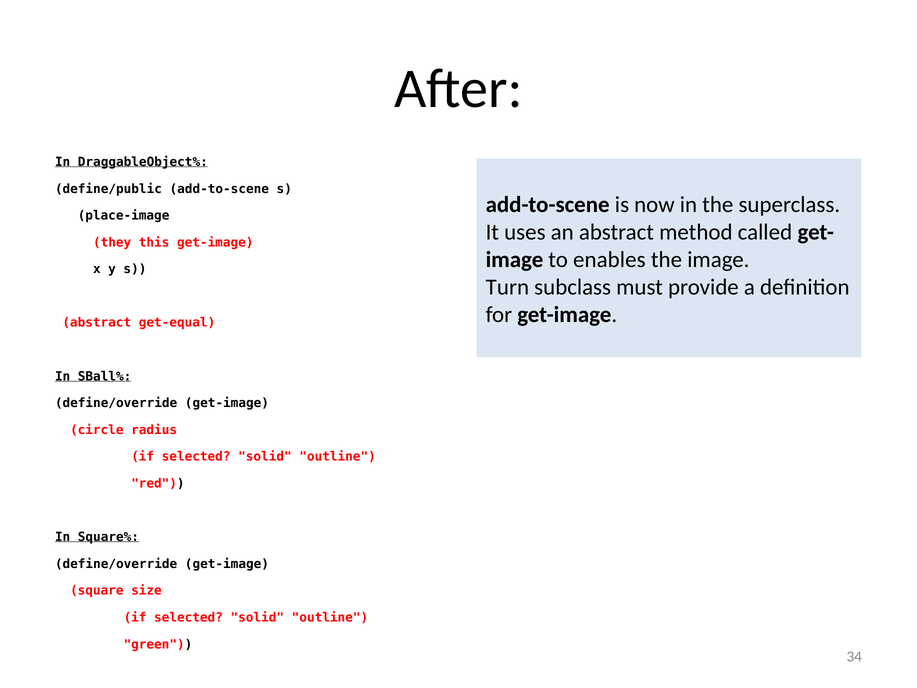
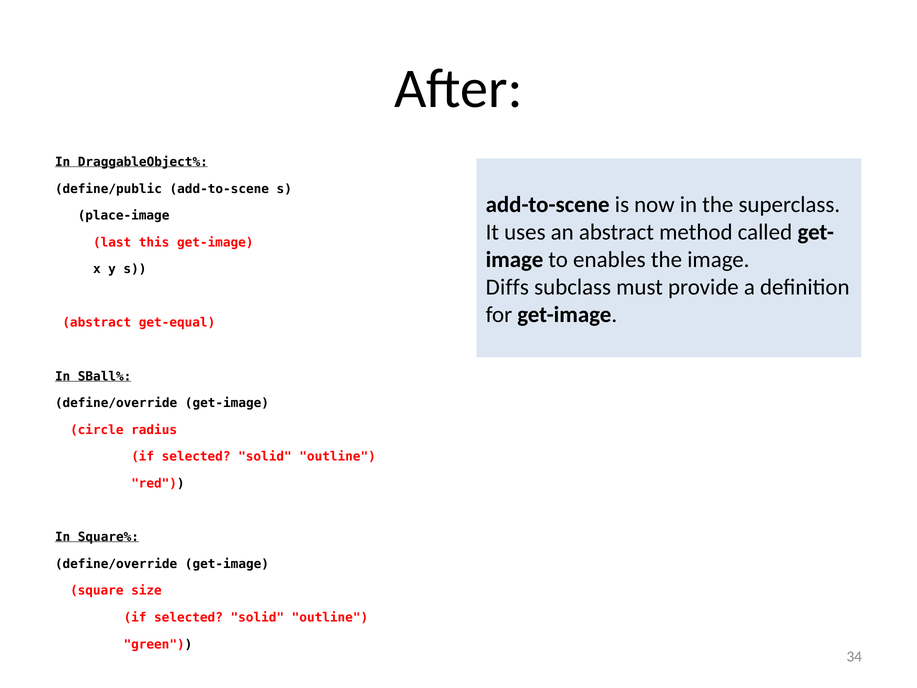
they: they -> last (112, 242)
Turn: Turn -> Diffs (507, 287)
